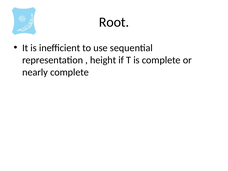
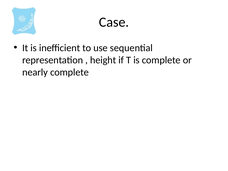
Root: Root -> Case (114, 22)
